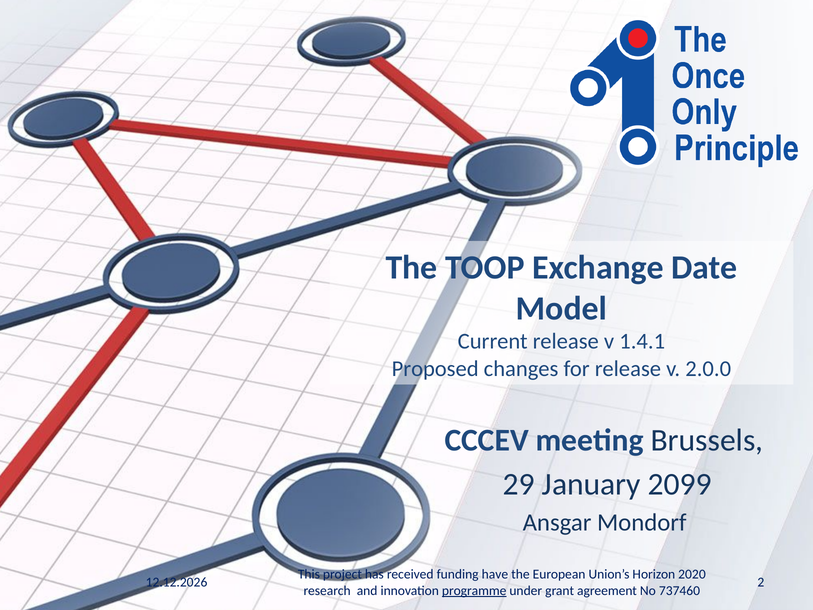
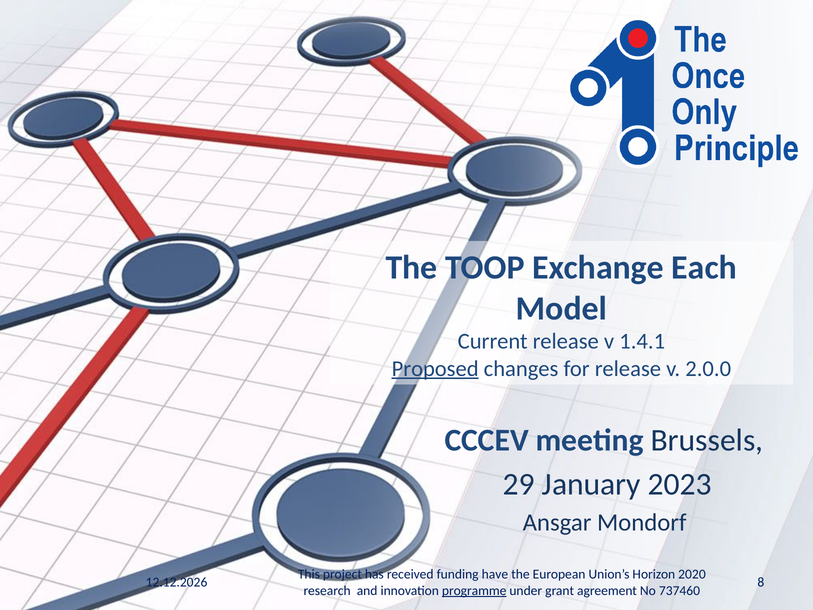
Date: Date -> Each (704, 268)
Proposed underline: none -> present (435, 368)
2099: 2099 -> 2023 (680, 484)
2: 2 -> 8 (761, 582)
